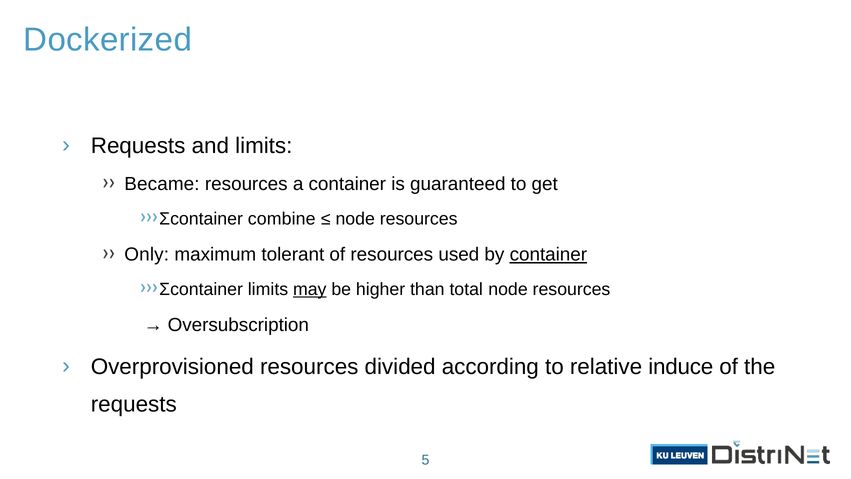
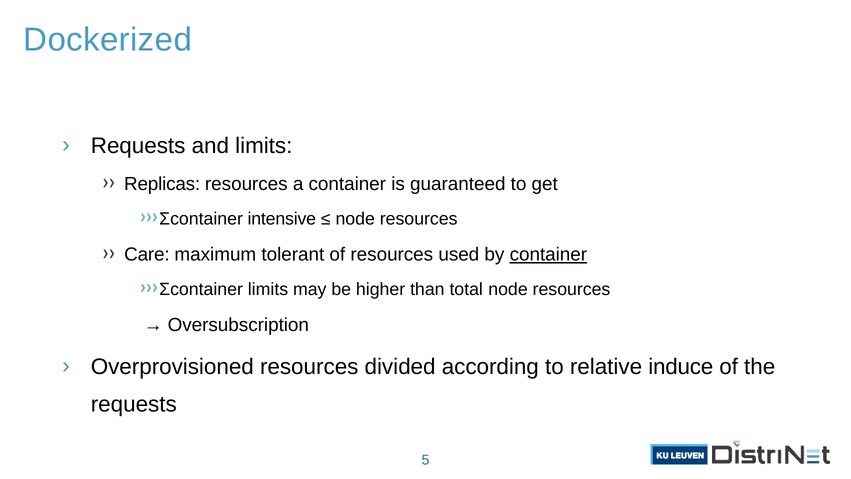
Became: Became -> Replicas (162, 184)
combine: combine -> intensive (282, 219)
Only: Only -> Care (147, 254)
may underline: present -> none (310, 289)
